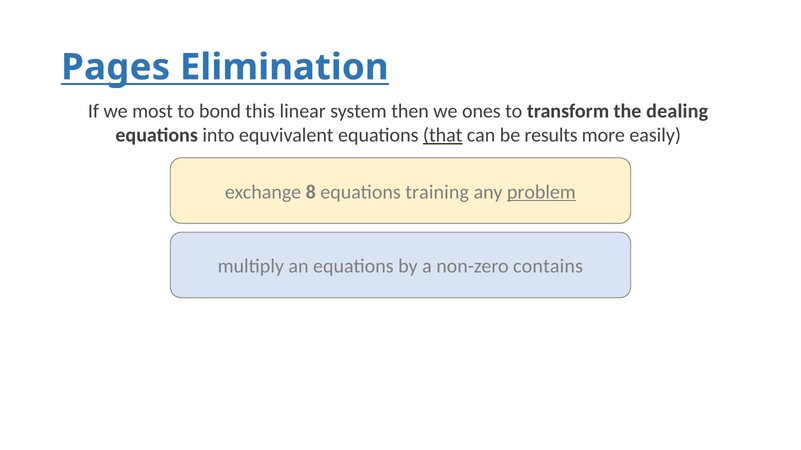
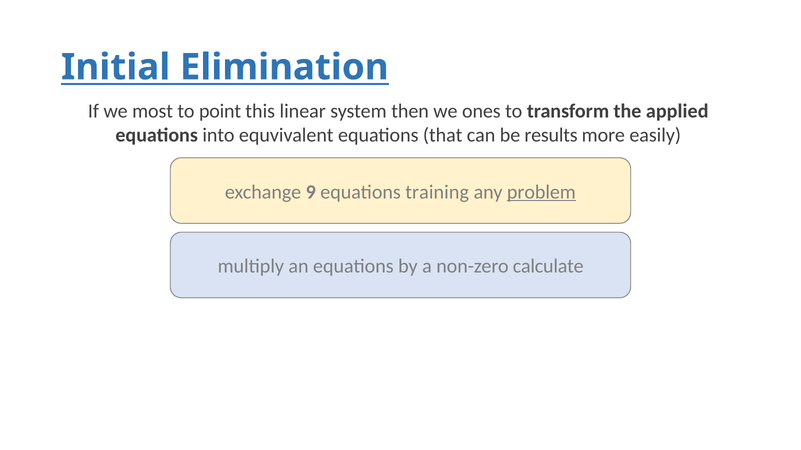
Pages: Pages -> Initial (116, 67)
bond: bond -> point (220, 111)
dealing: dealing -> applied (677, 111)
that underline: present -> none (443, 135)
8: 8 -> 9 (311, 192)
contains: contains -> calculate (548, 267)
